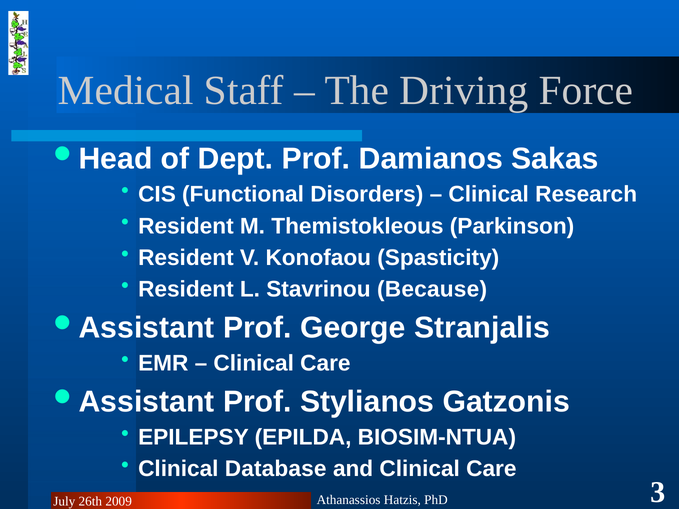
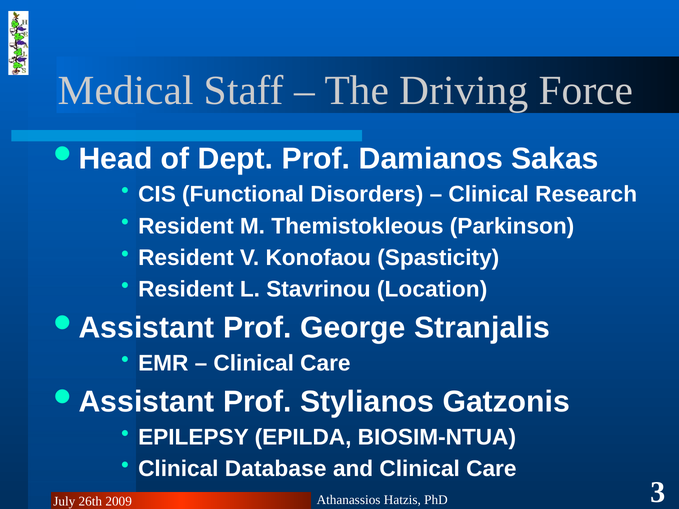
Because: Because -> Location (432, 290)
